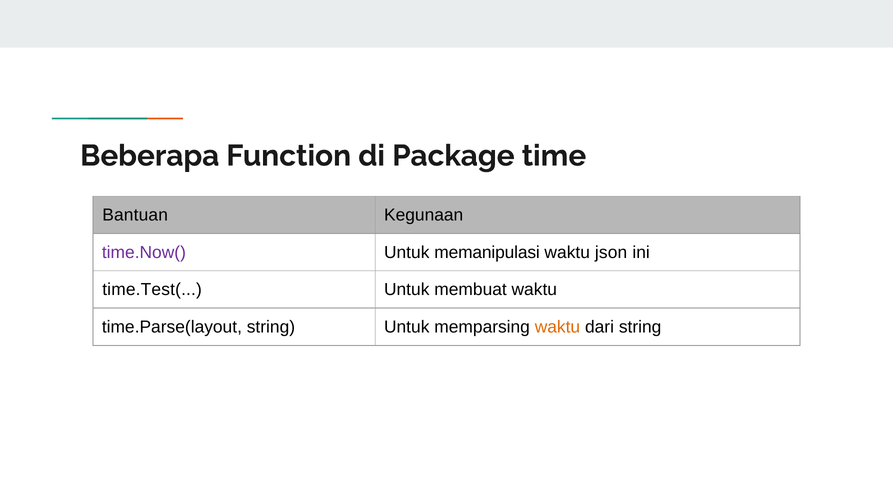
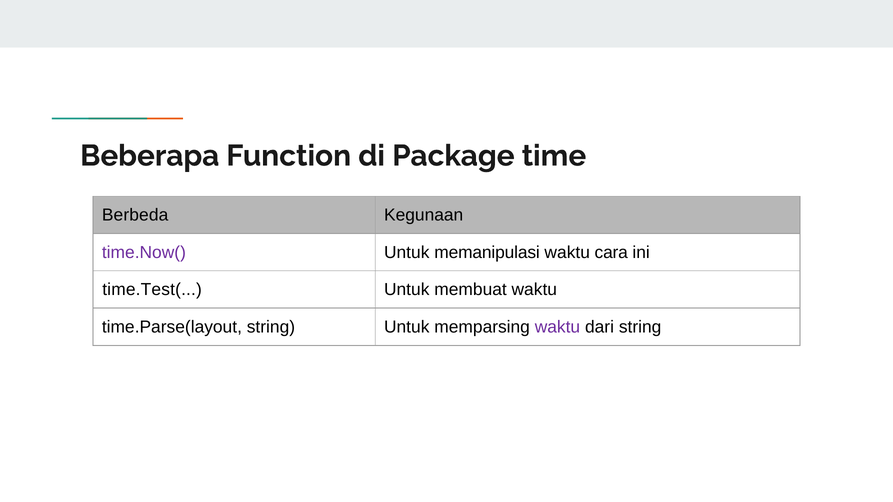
Bantuan: Bantuan -> Berbeda (135, 215)
json: json -> cara (611, 253)
waktu colour: orange -> purple (557, 327)
